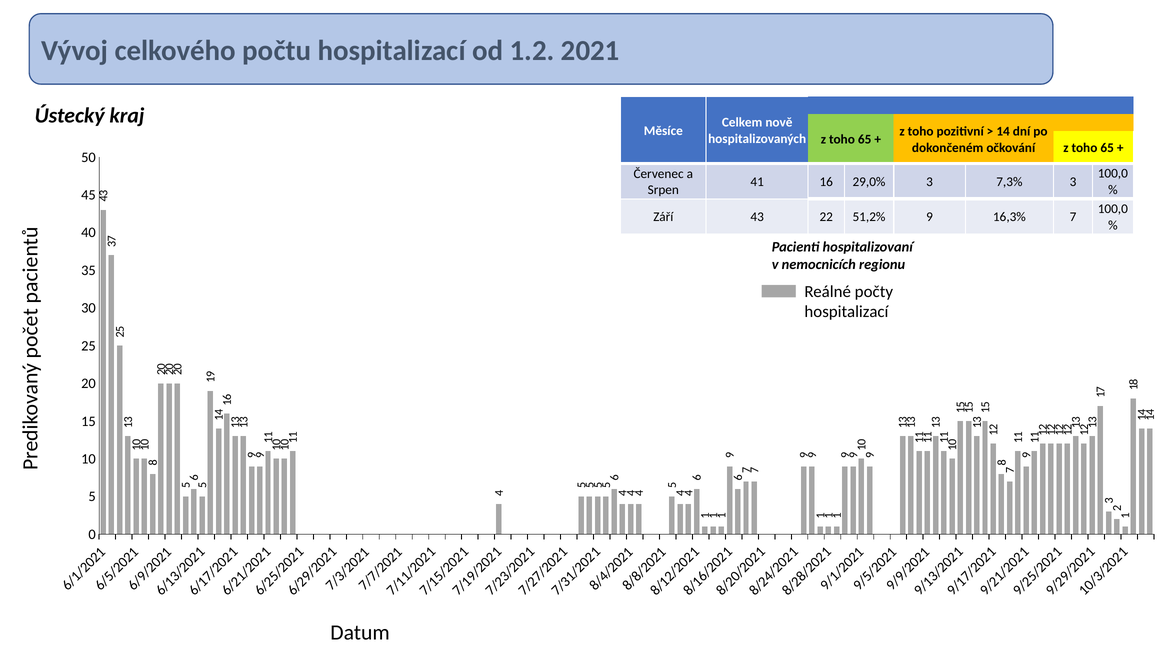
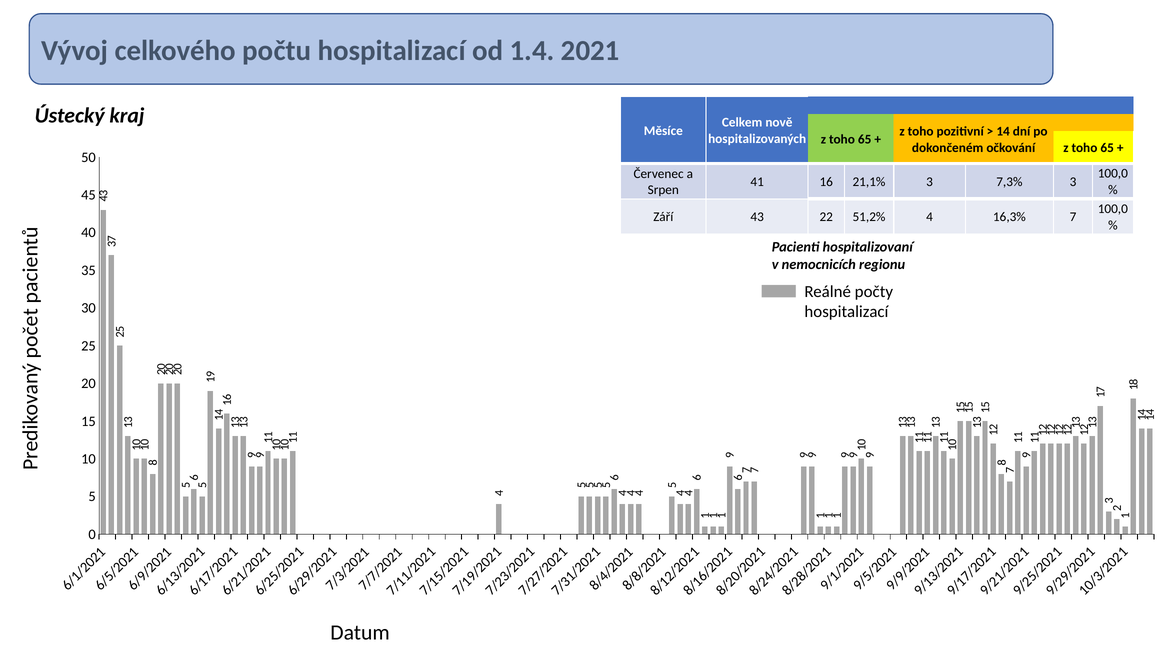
1.2: 1.2 -> 1.4 (532, 51)
29,0%: 29,0% -> 21,1% (869, 182)
51,2% 9: 9 -> 4 (930, 217)
